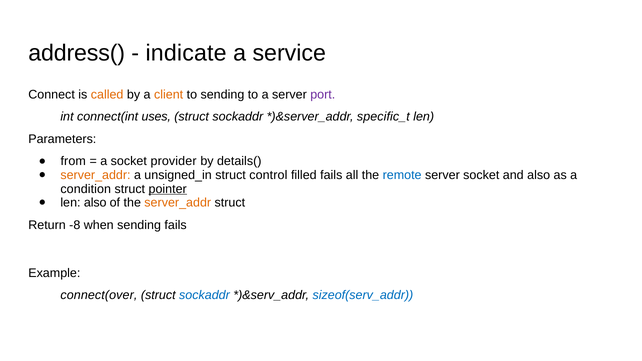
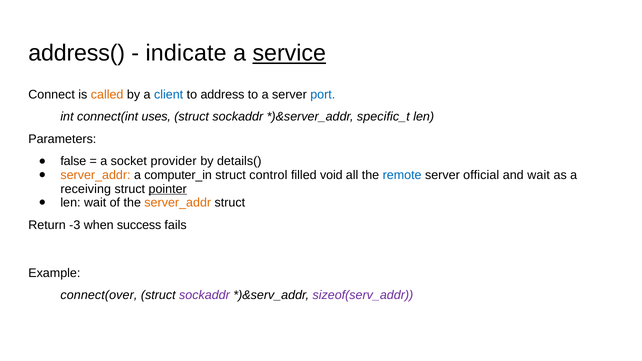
service underline: none -> present (289, 53)
client colour: orange -> blue (169, 94)
to sending: sending -> address (222, 94)
port colour: purple -> blue (323, 94)
from: from -> false (73, 161)
unsigned_in: unsigned_in -> computer_in (178, 175)
filled fails: fails -> void (331, 175)
server socket: socket -> official (481, 175)
and also: also -> wait (539, 175)
condition: condition -> receiving (86, 189)
len also: also -> wait (95, 203)
-8: -8 -> -3 (75, 225)
when sending: sending -> success (139, 225)
sockaddr colour: blue -> purple (204, 295)
sizeof(serv_addr colour: blue -> purple (363, 295)
